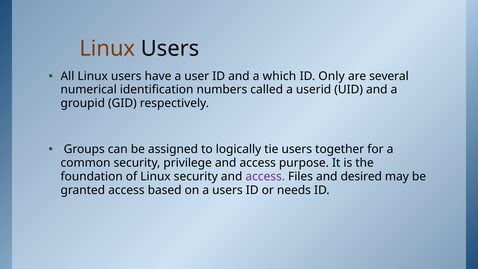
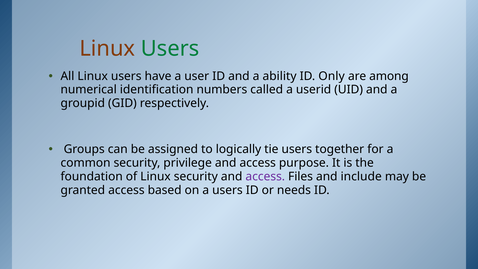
Users colour: black -> green (170, 49)
which: which -> ability (280, 76)
several: several -> among (389, 76)
desired: desired -> include (361, 176)
